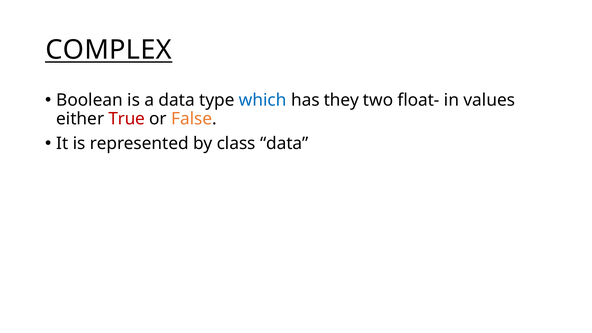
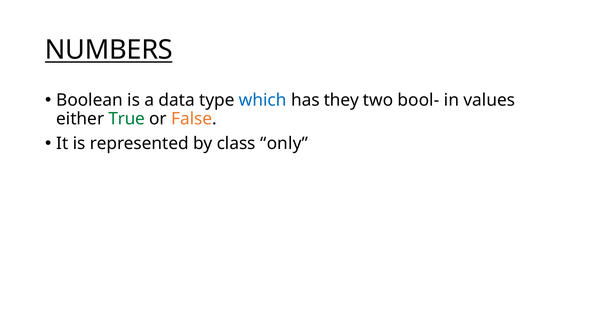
COMPLEX: COMPLEX -> NUMBERS (109, 50)
float-: float- -> bool- (419, 100)
True colour: red -> green (127, 119)
class data: data -> only (284, 143)
